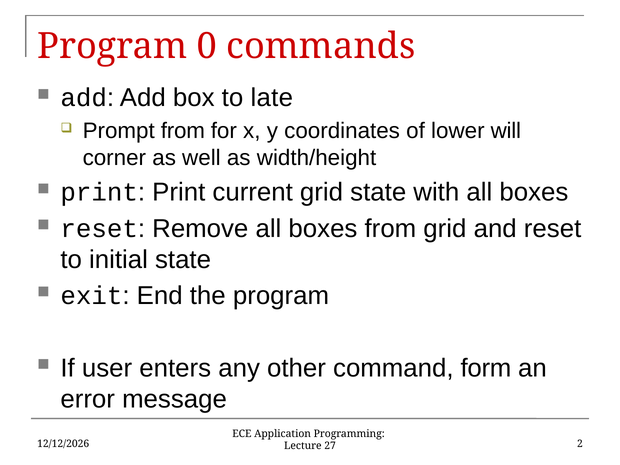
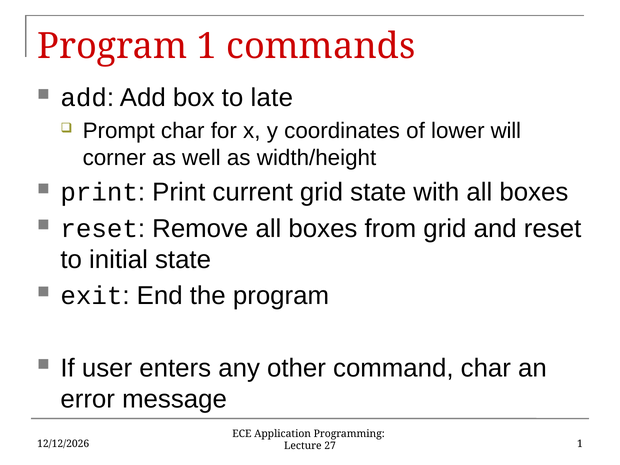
Program 0: 0 -> 1 (207, 46)
Prompt from: from -> char (183, 131)
command form: form -> char (486, 368)
27 2: 2 -> 1 (580, 444)
